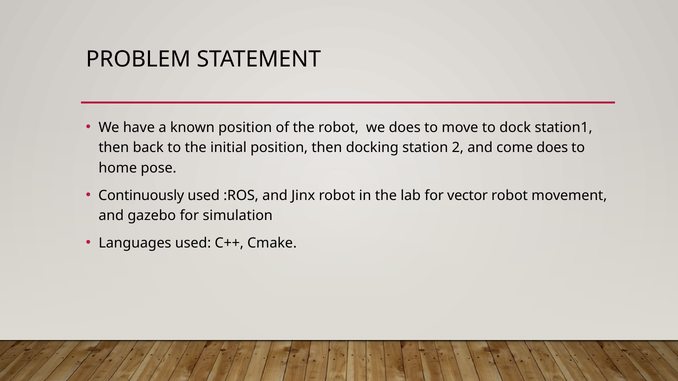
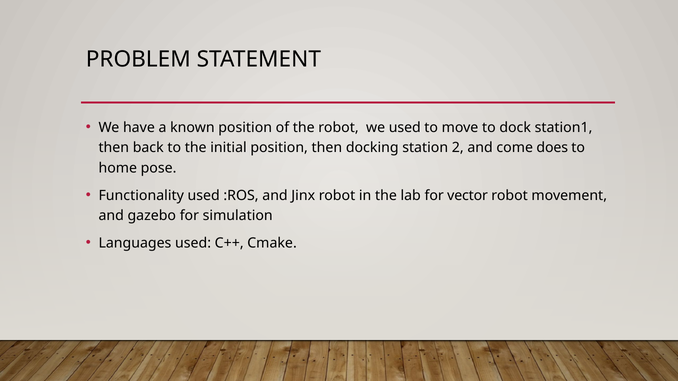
we does: does -> used (405, 127)
Continuously: Continuously -> Functionality (141, 196)
